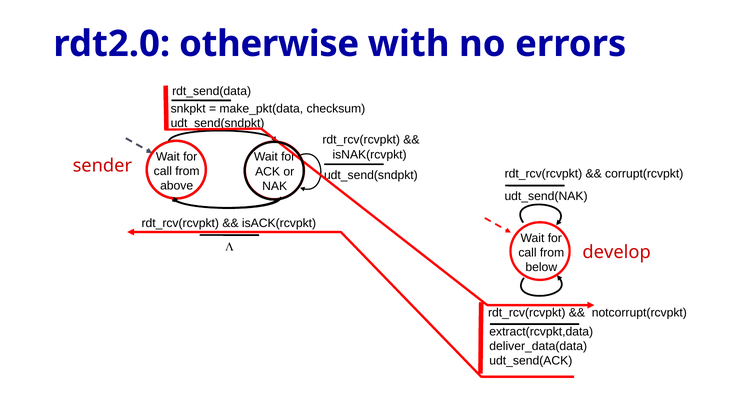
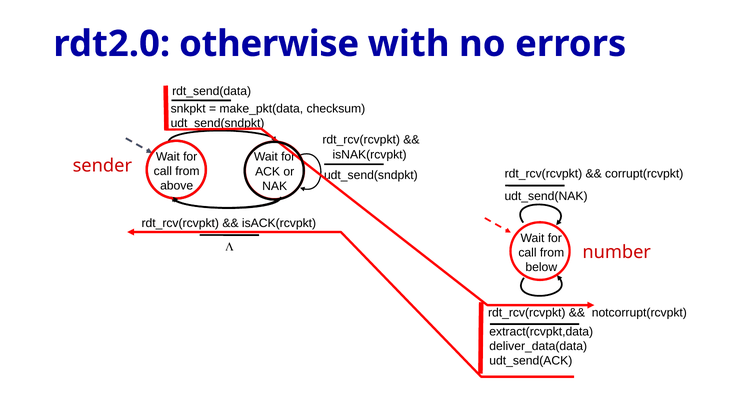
develop: develop -> number (617, 252)
